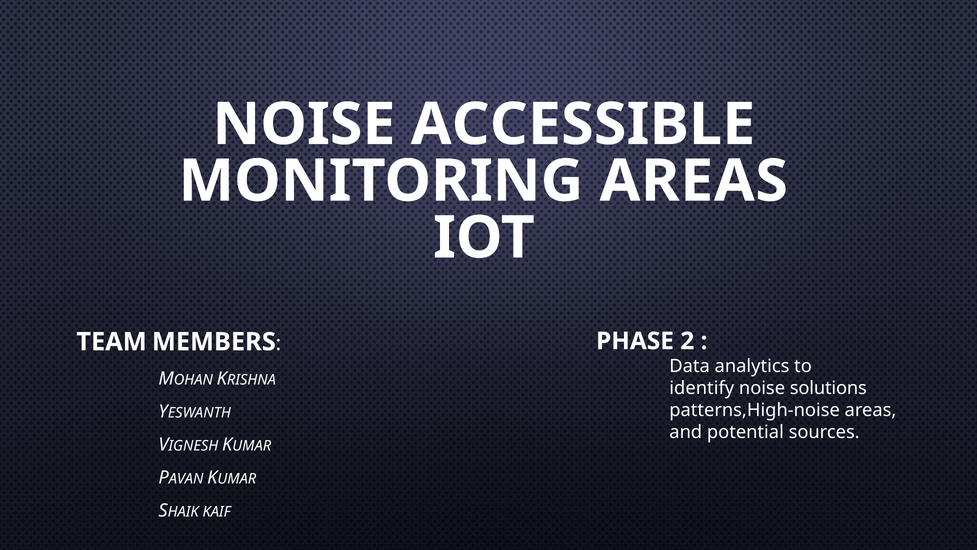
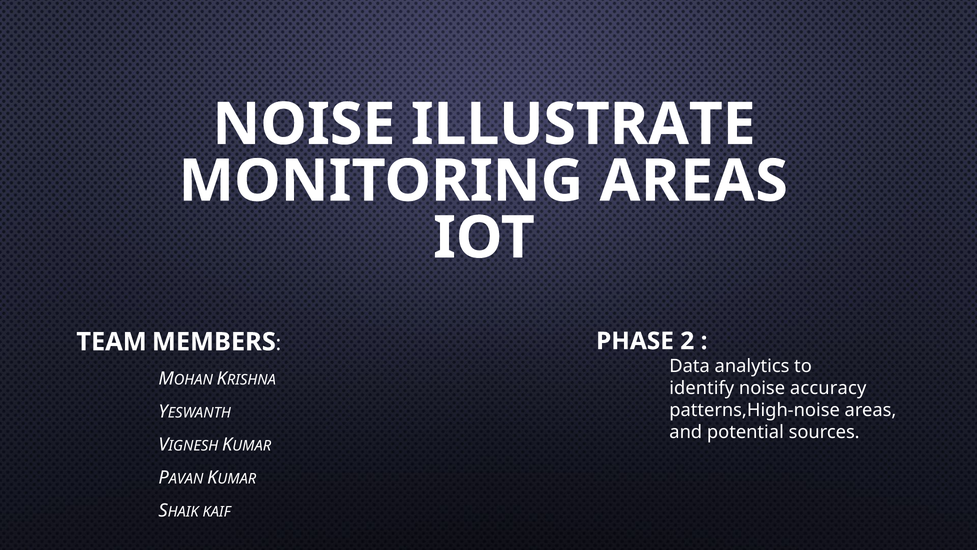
ACCESSIBLE: ACCESSIBLE -> ILLUSTRATE (583, 124)
solutions: solutions -> accuracy (828, 388)
